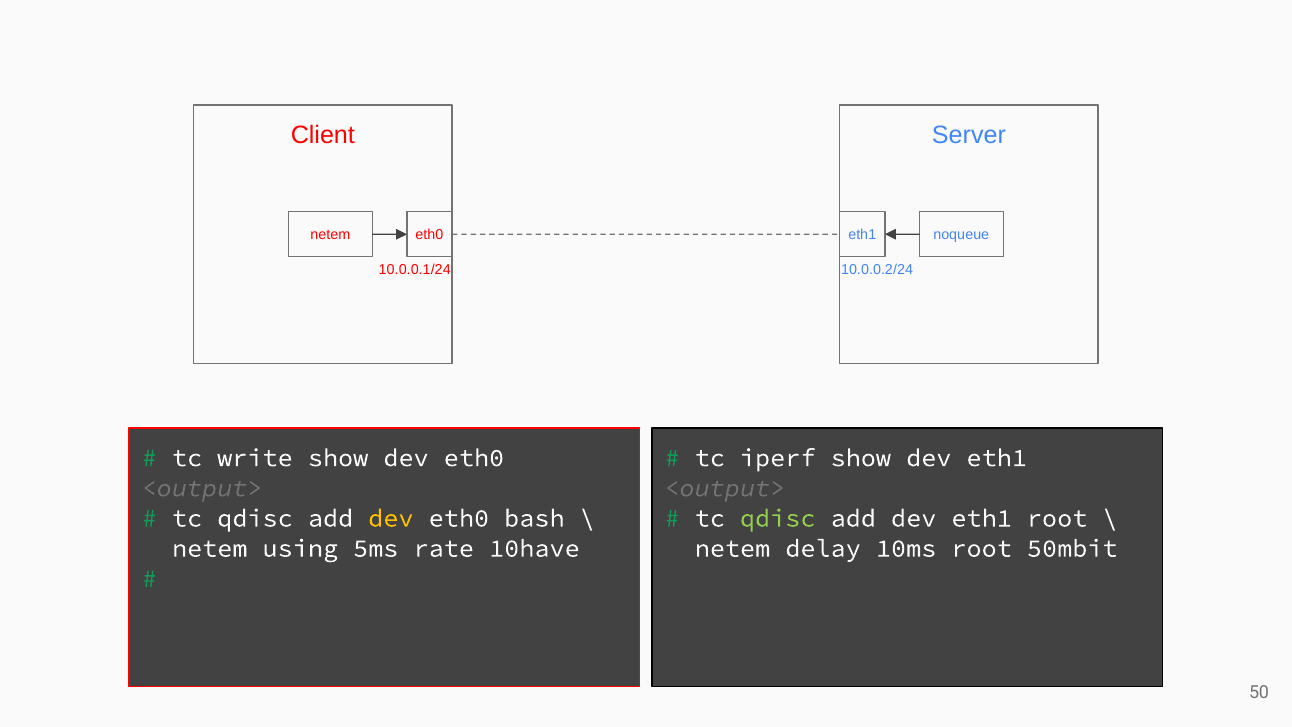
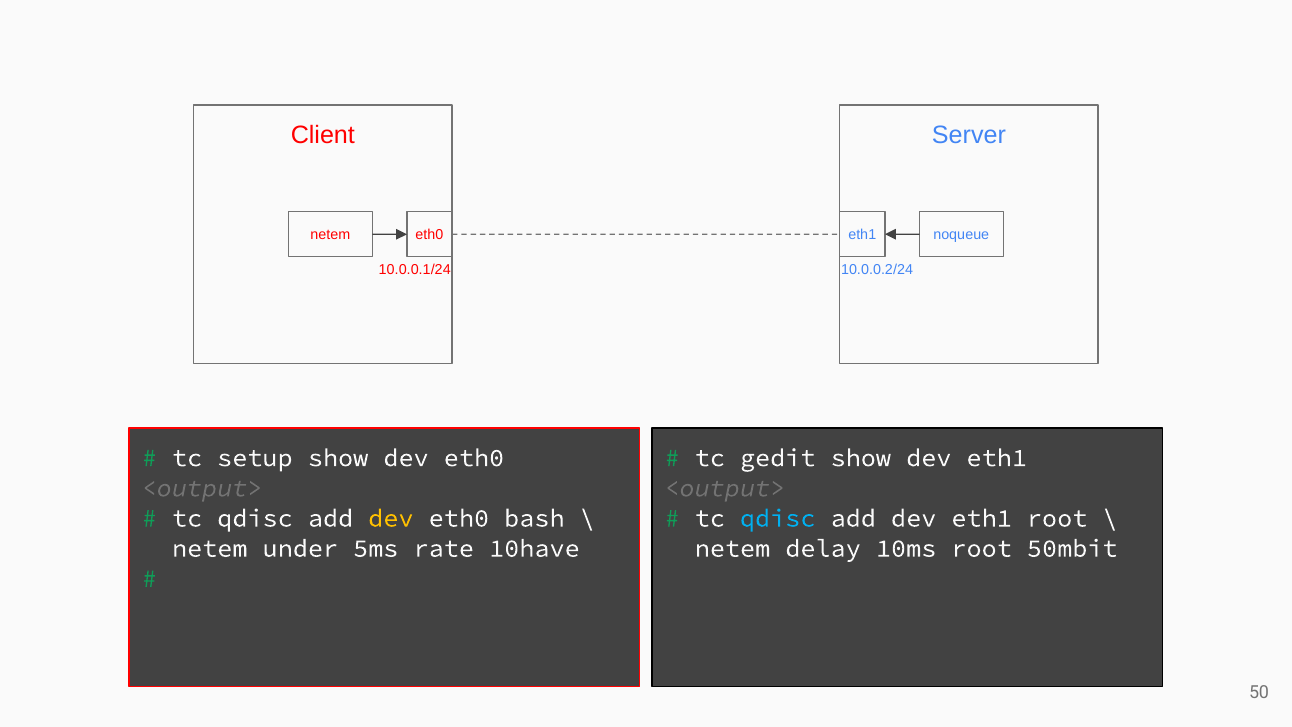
write: write -> setup (255, 458)
iperf: iperf -> gedit (778, 458)
qdisc colour: light green -> light blue (778, 518)
using: using -> under (300, 548)
